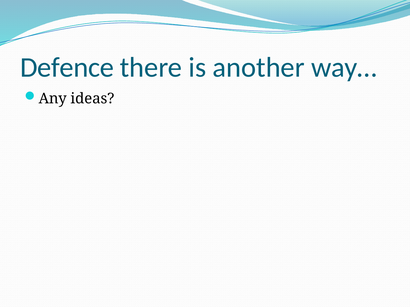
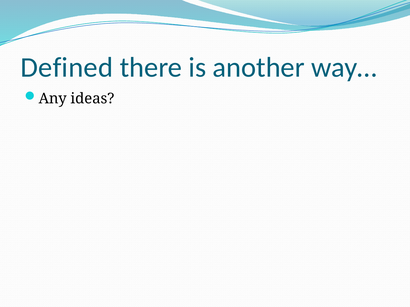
Defence: Defence -> Defined (67, 68)
